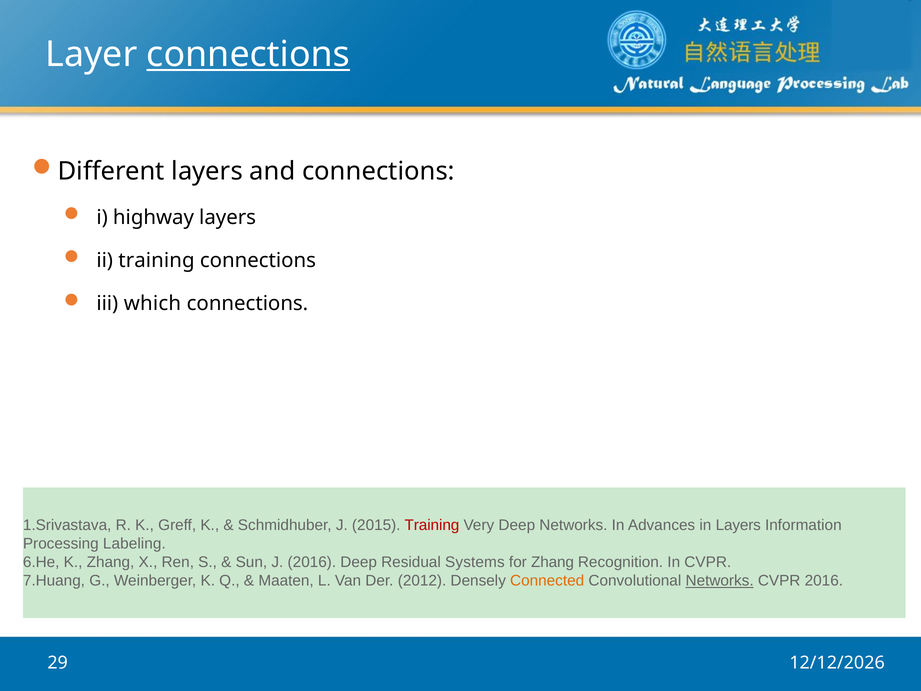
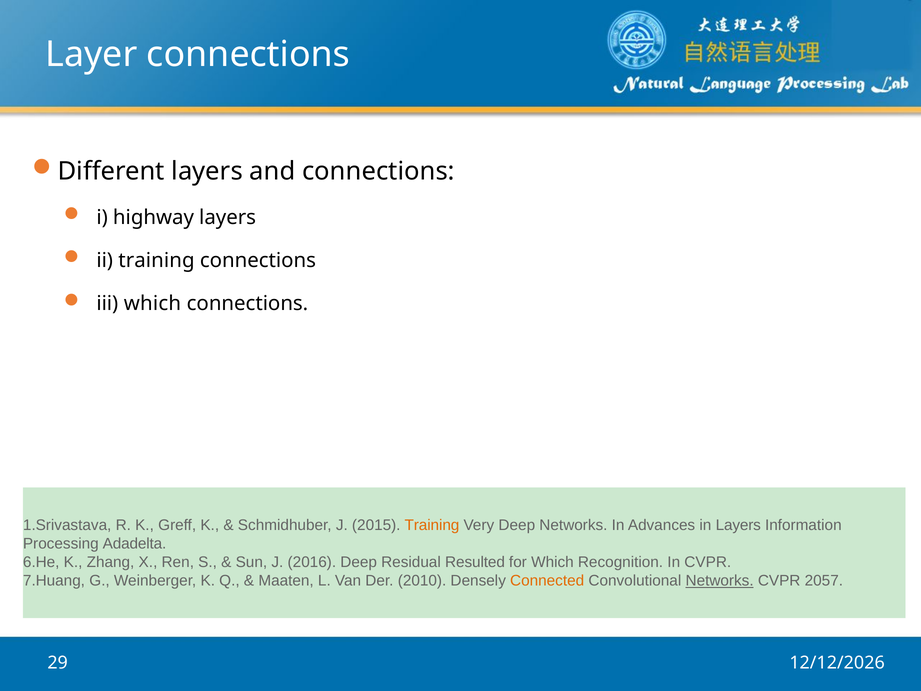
connections underline: present -> none (248, 54)
Training colour: red -> orange (432, 525)
Labeling: Labeling -> Adadelta (134, 544)
Systems: Systems -> Resulted (475, 562)
for Zhang: Zhang -> Which (552, 562)
2012: 2012 -> 2010 (422, 580)
CVPR 2016: 2016 -> 2057 (824, 580)
